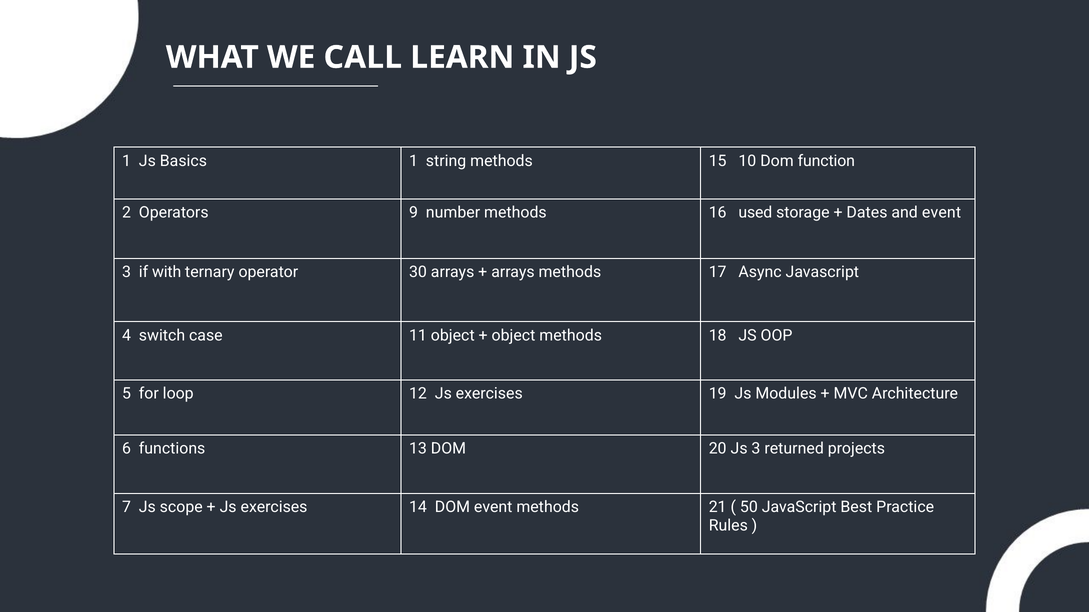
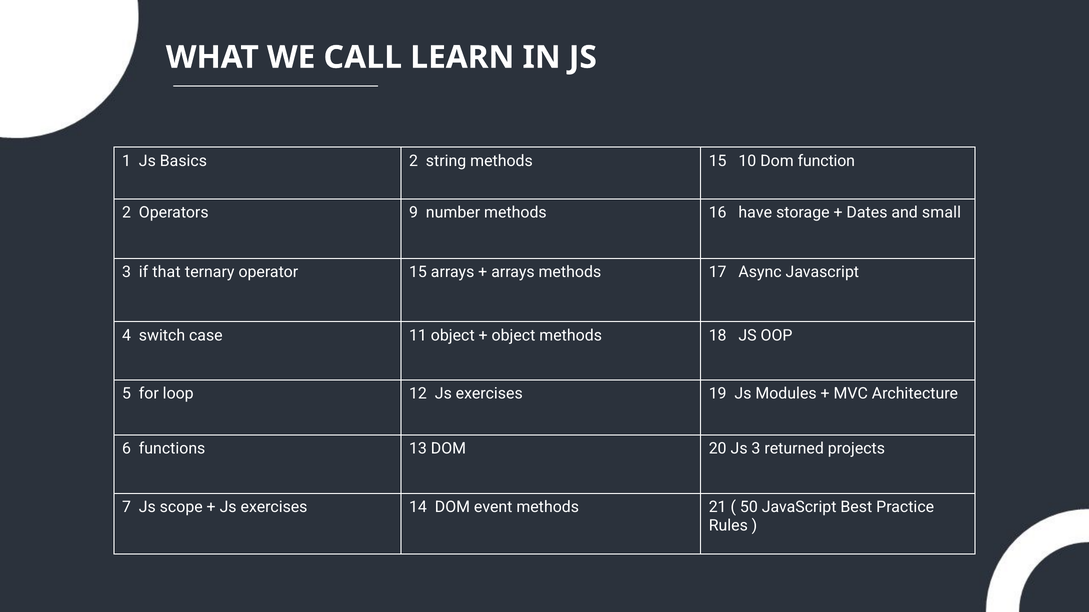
Basics 1: 1 -> 2 (414, 161)
used: used -> have (755, 213)
and event: event -> small (942, 213)
with: with -> that (166, 272)
operator 30: 30 -> 15 (418, 272)
